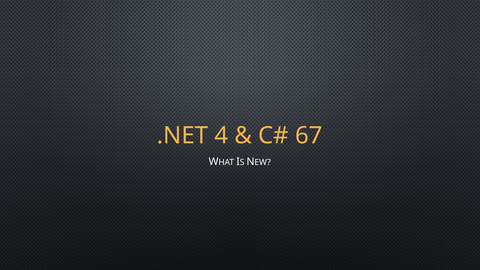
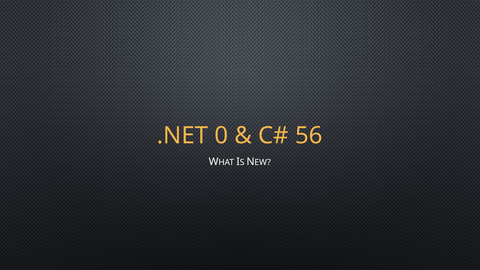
4: 4 -> 0 (221, 135)
67: 67 -> 56 (309, 135)
